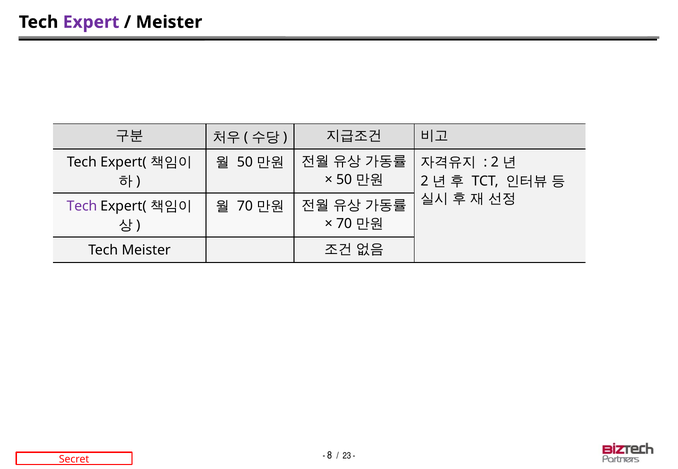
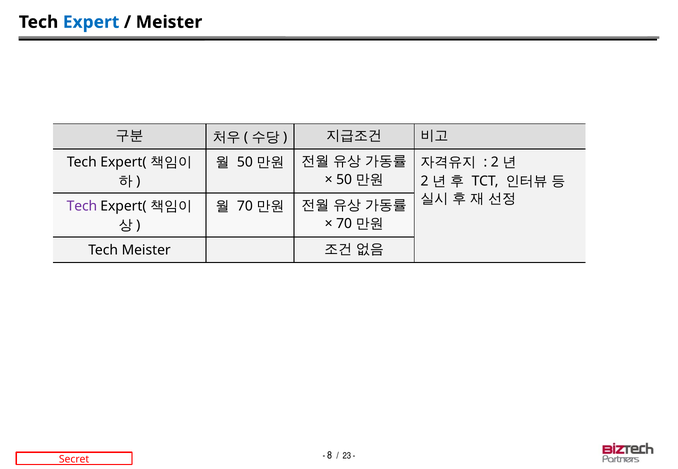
Expert colour: purple -> blue (91, 22)
